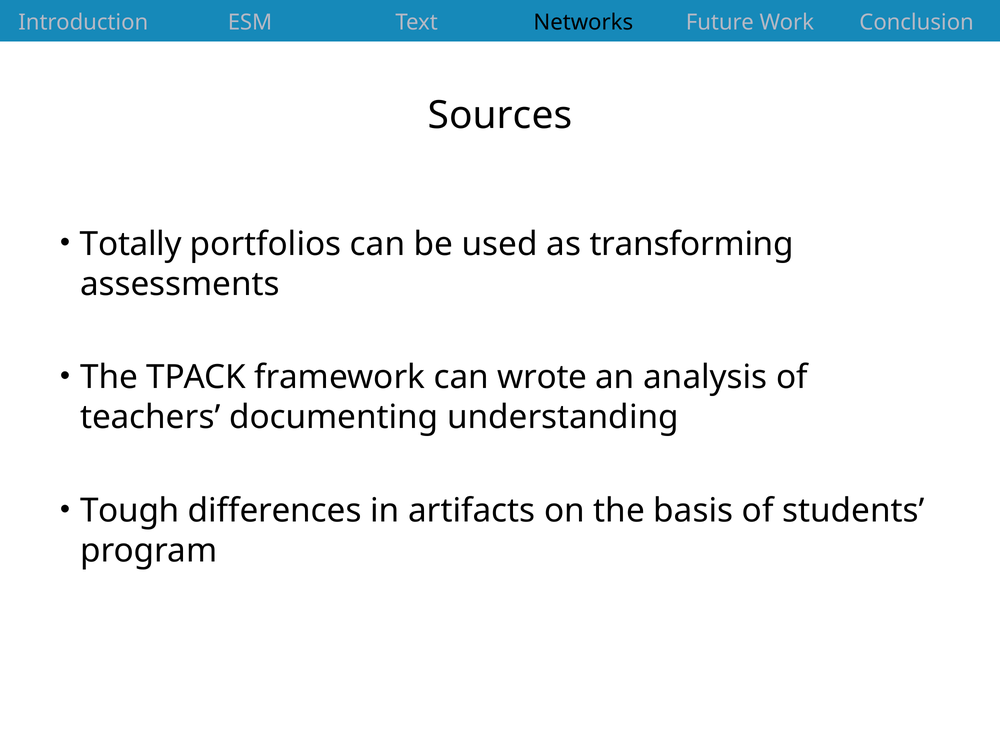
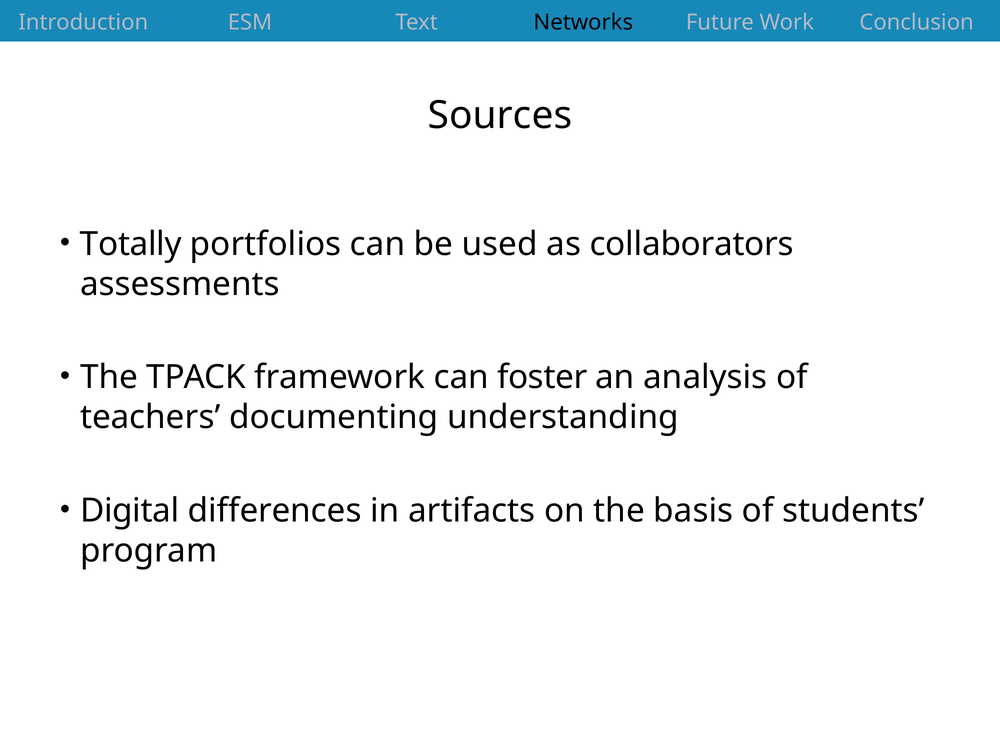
transforming: transforming -> collaborators (692, 244)
wrote: wrote -> foster (542, 377)
Tough: Tough -> Digital (130, 511)
